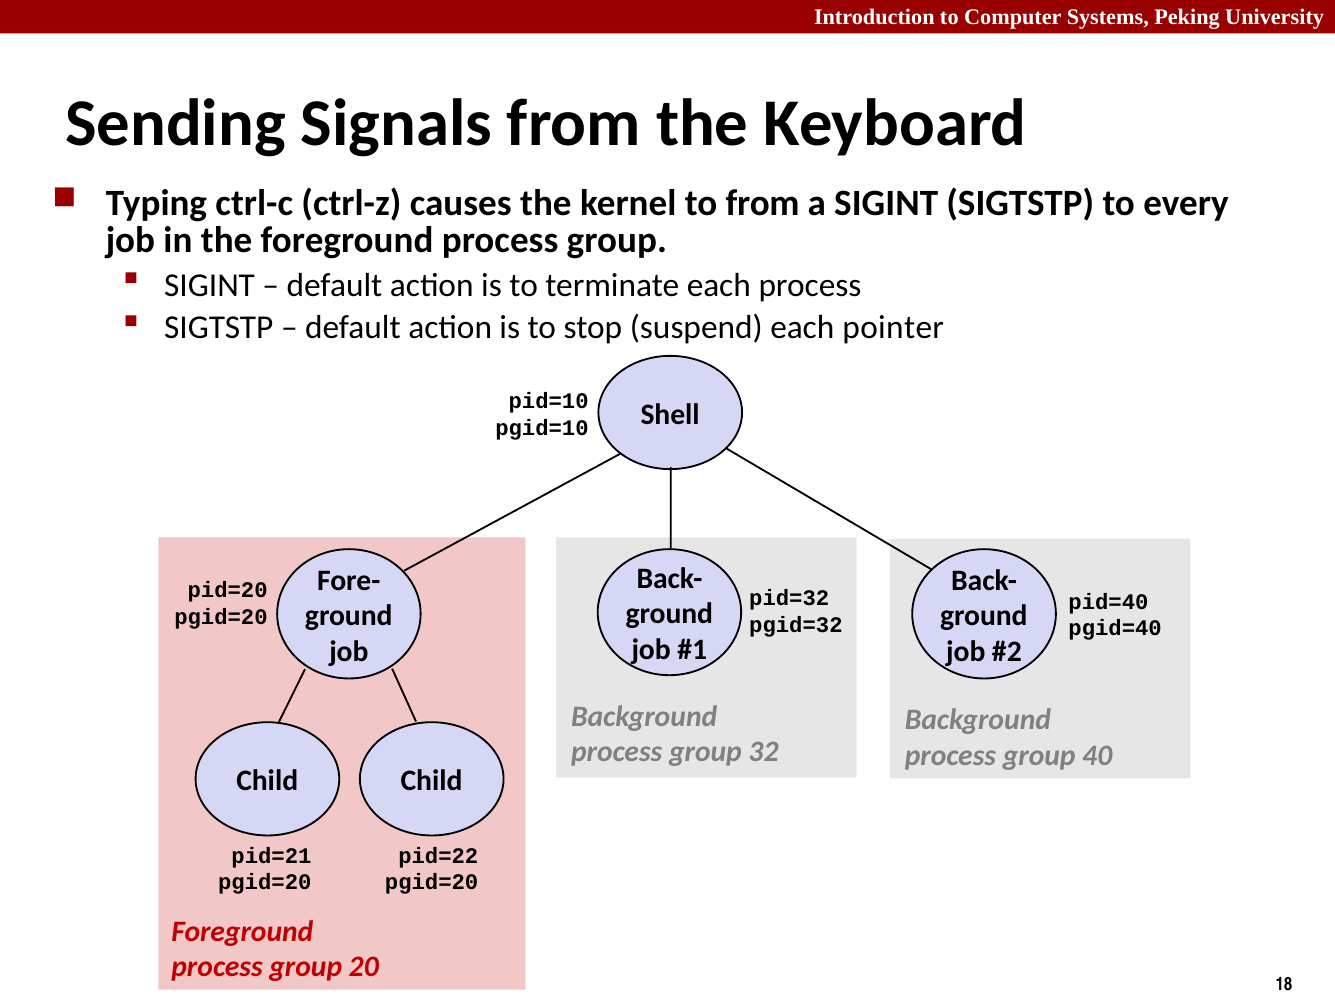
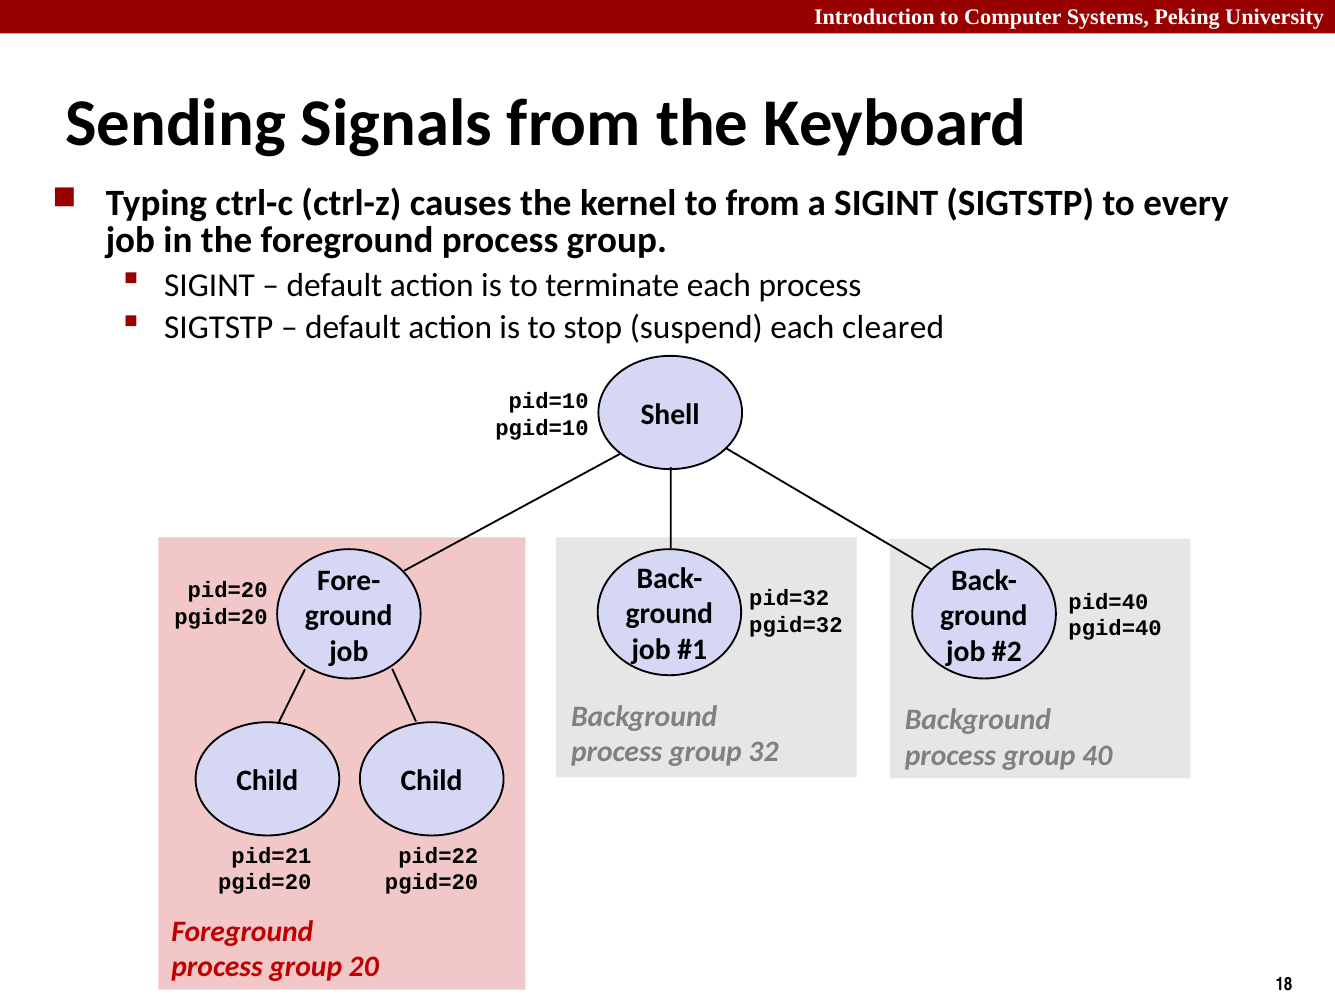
pointer: pointer -> cleared (893, 328)
